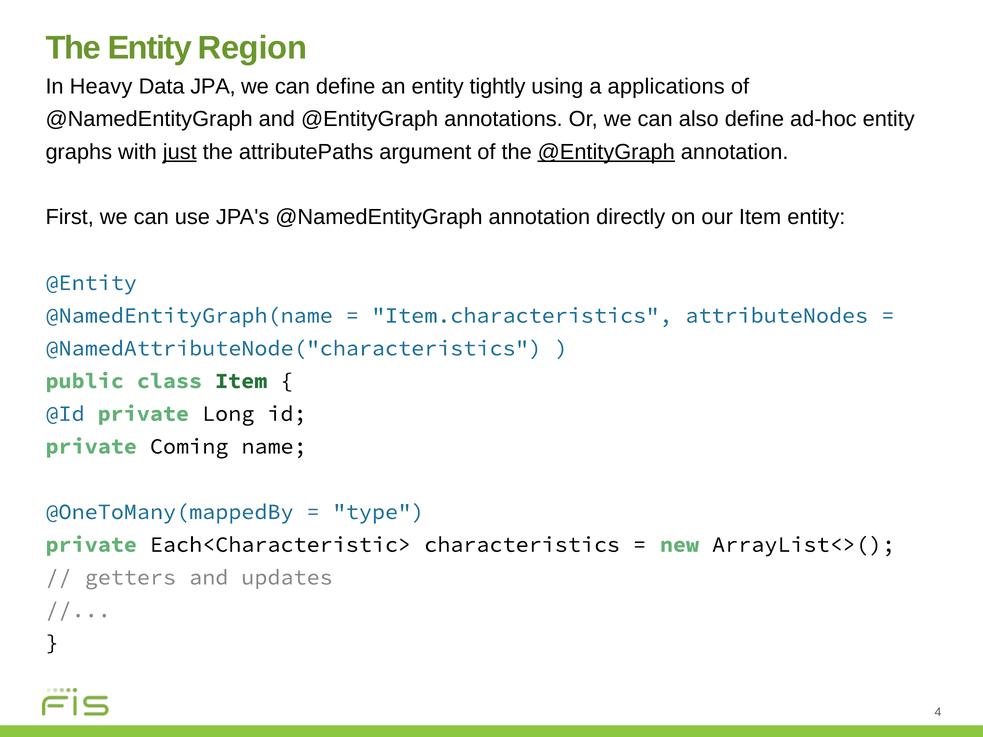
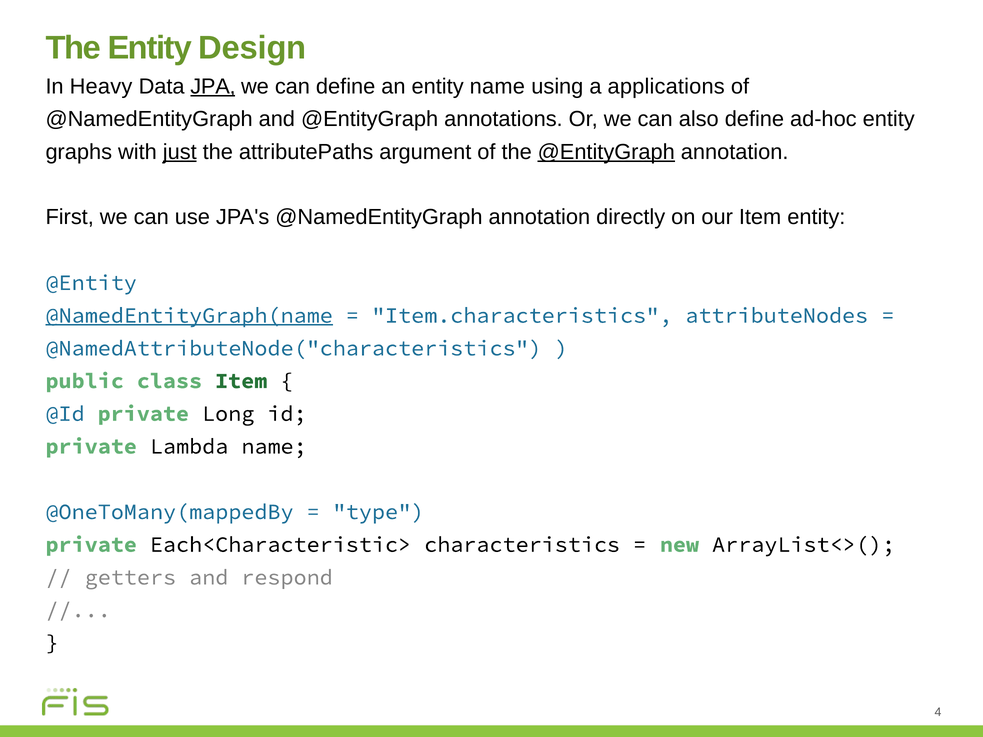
Region: Region -> Design (252, 48)
JPA underline: none -> present (213, 86)
entity tightly: tightly -> name (497, 86)
@NamedEntityGraph(name underline: none -> present (189, 316)
Coming: Coming -> Lambda (189, 447)
updates: updates -> respond (287, 577)
